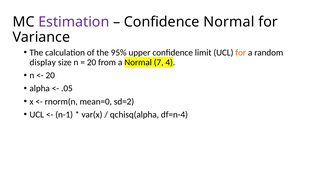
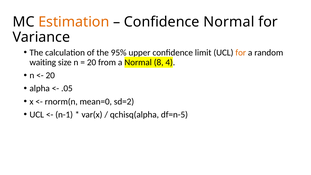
Estimation colour: purple -> orange (74, 22)
display: display -> waiting (43, 62)
7: 7 -> 8 (159, 62)
df=n-4: df=n-4 -> df=n-5 (174, 115)
